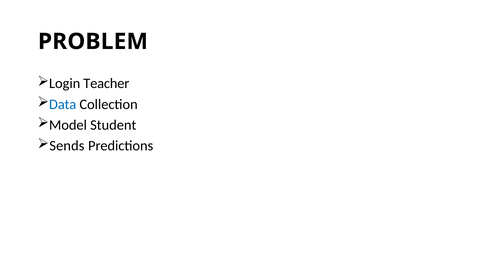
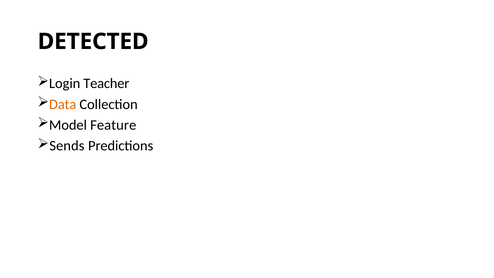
PROBLEM: PROBLEM -> DETECTED (93, 41)
Data colour: blue -> orange (63, 104)
Student: Student -> Feature (113, 125)
